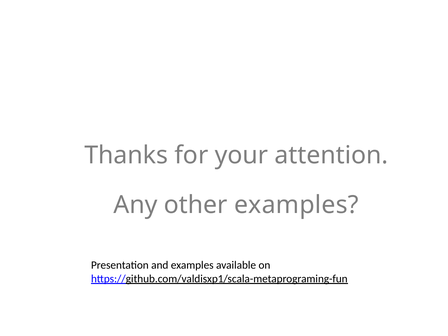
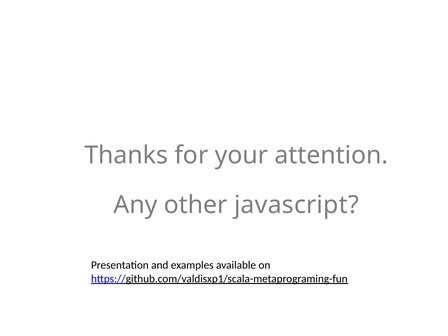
other examples: examples -> javascript (296, 205)
